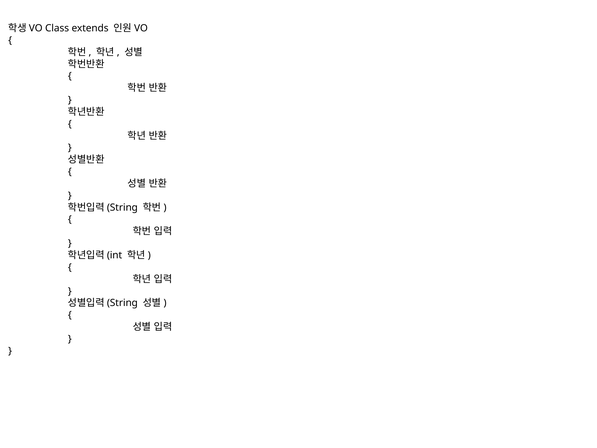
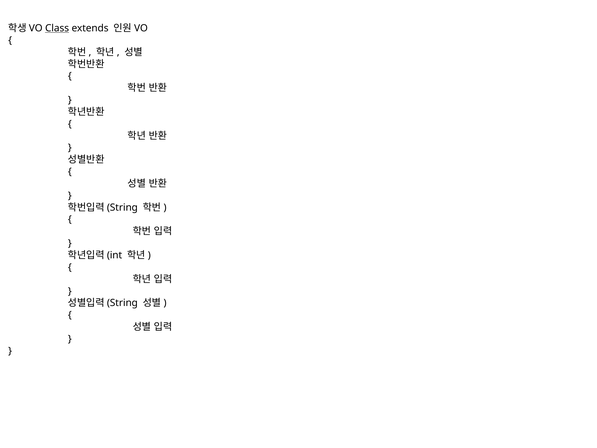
Class underline: none -> present (57, 28)
